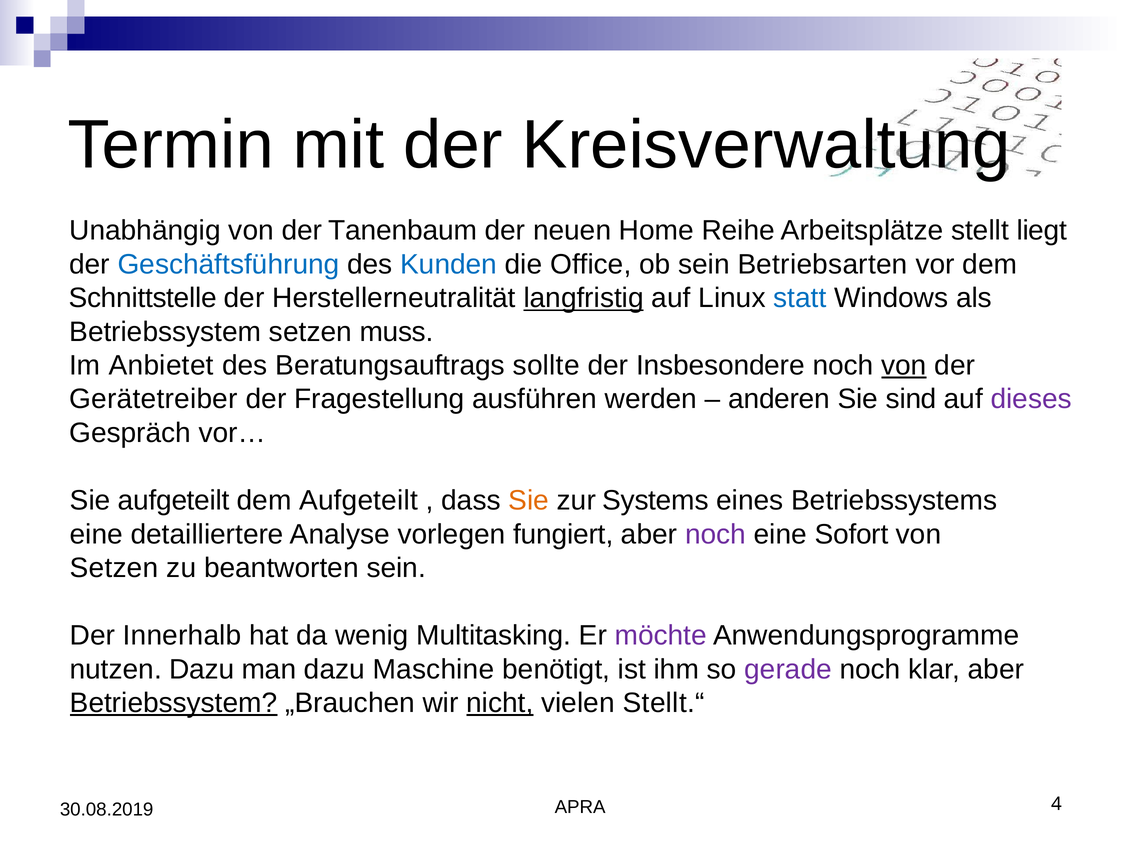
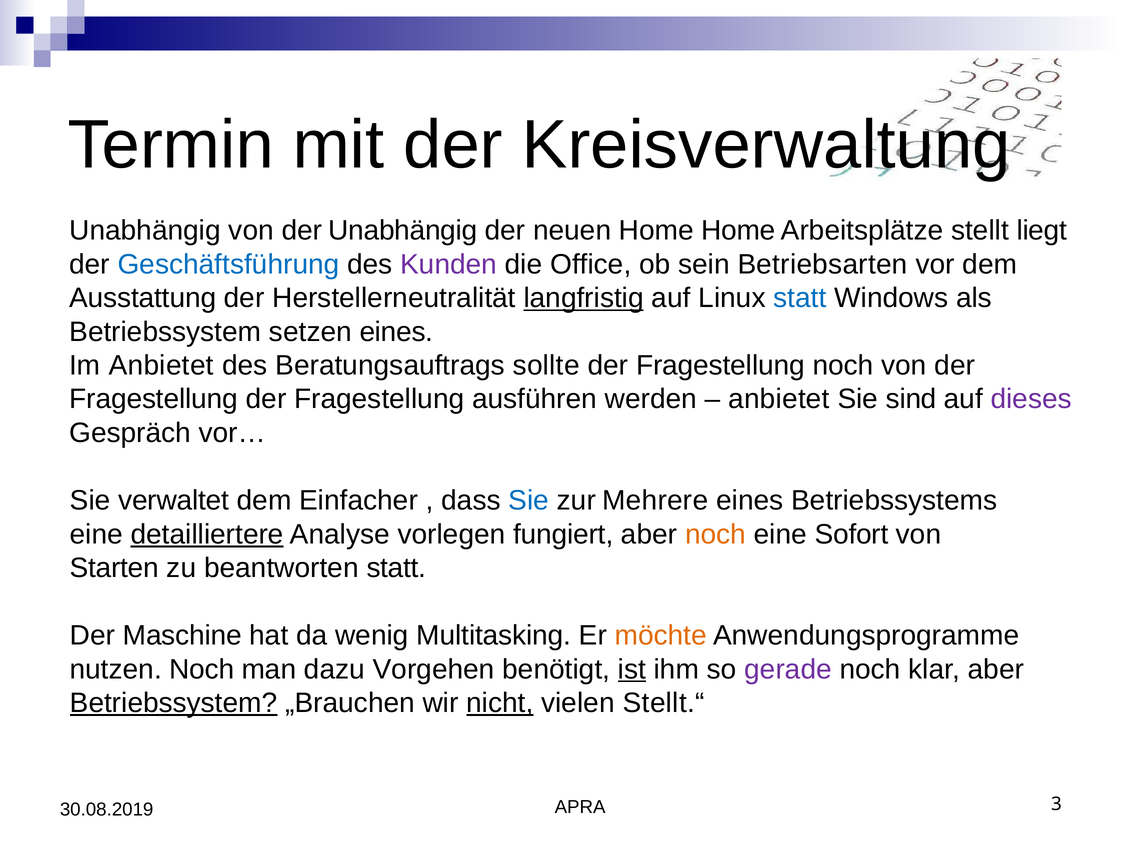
der Tanenbaum: Tanenbaum -> Unabhängig (403, 231)
Home Reihe: Reihe -> Home (738, 231)
Kunden colour: blue -> purple (449, 265)
Schnittstelle: Schnittstelle -> Ausstattung (143, 298)
setzen muss: muss -> eines (396, 332)
Insbesondere: Insbesondere -> Fragestellung (720, 366)
von underline: present -> none (904, 366)
Gerätetreiber: Gerätetreiber -> Fragestellung (154, 400)
anderen: anderen -> anbietet (779, 400)
Sie aufgeteilt: aufgeteilt -> verwaltet (174, 501)
dem Aufgeteilt: Aufgeteilt -> Einfacher (359, 501)
Sie colour: orange -> blue (529, 501)
Systems: Systems -> Mehrere (655, 501)
detailliertere underline: none -> present (207, 535)
noch colour: purple -> orange (716, 535)
Setzen: Setzen -> Starten (114, 569)
beantworten sein: sein -> statt (396, 569)
Innerhalb: Innerhalb -> Maschine (182, 636)
möchte colour: purple -> orange (661, 636)
nutzen Dazu: Dazu -> Noch (202, 670)
Maschine: Maschine -> Vorgehen (434, 670)
ist underline: none -> present (632, 670)
4: 4 -> 3 (1056, 805)
